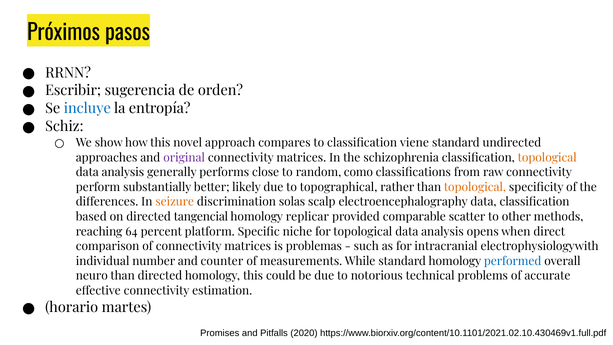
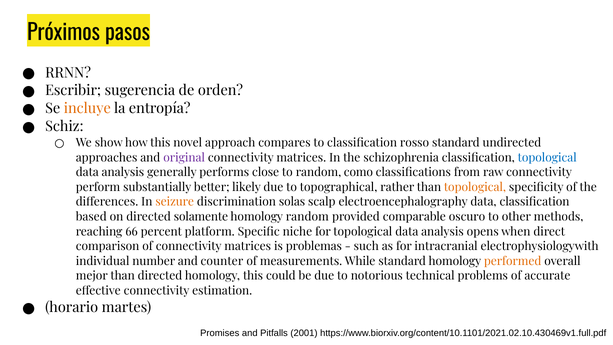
incluye colour: blue -> orange (87, 109)
viene: viene -> rosso (415, 143)
topological colour: orange -> blue (547, 158)
tangencial: tangencial -> solamente (201, 217)
homology replicar: replicar -> random (307, 217)
scatter: scatter -> oscuro (467, 217)
64: 64 -> 66 (132, 232)
performed colour: blue -> orange (513, 261)
neuro: neuro -> mejor (92, 276)
2020: 2020 -> 2001 (304, 333)
